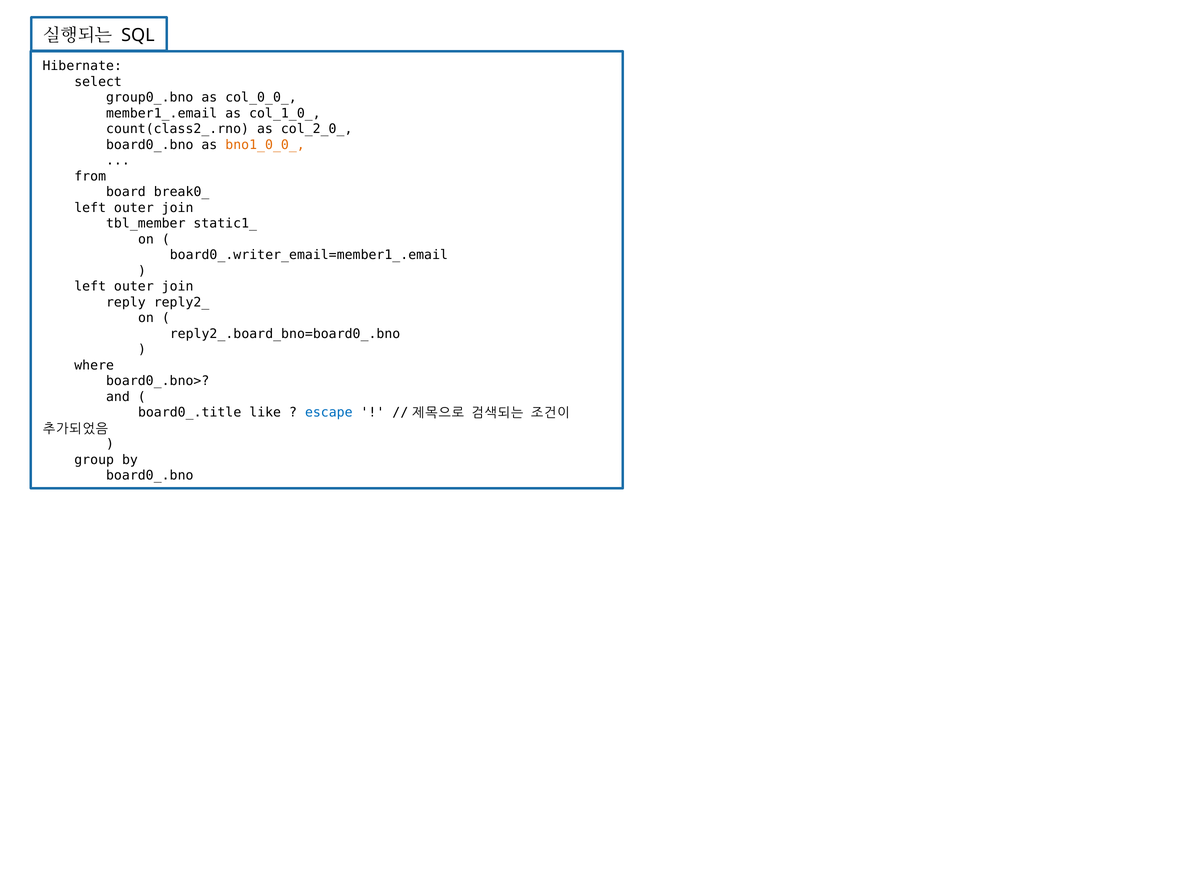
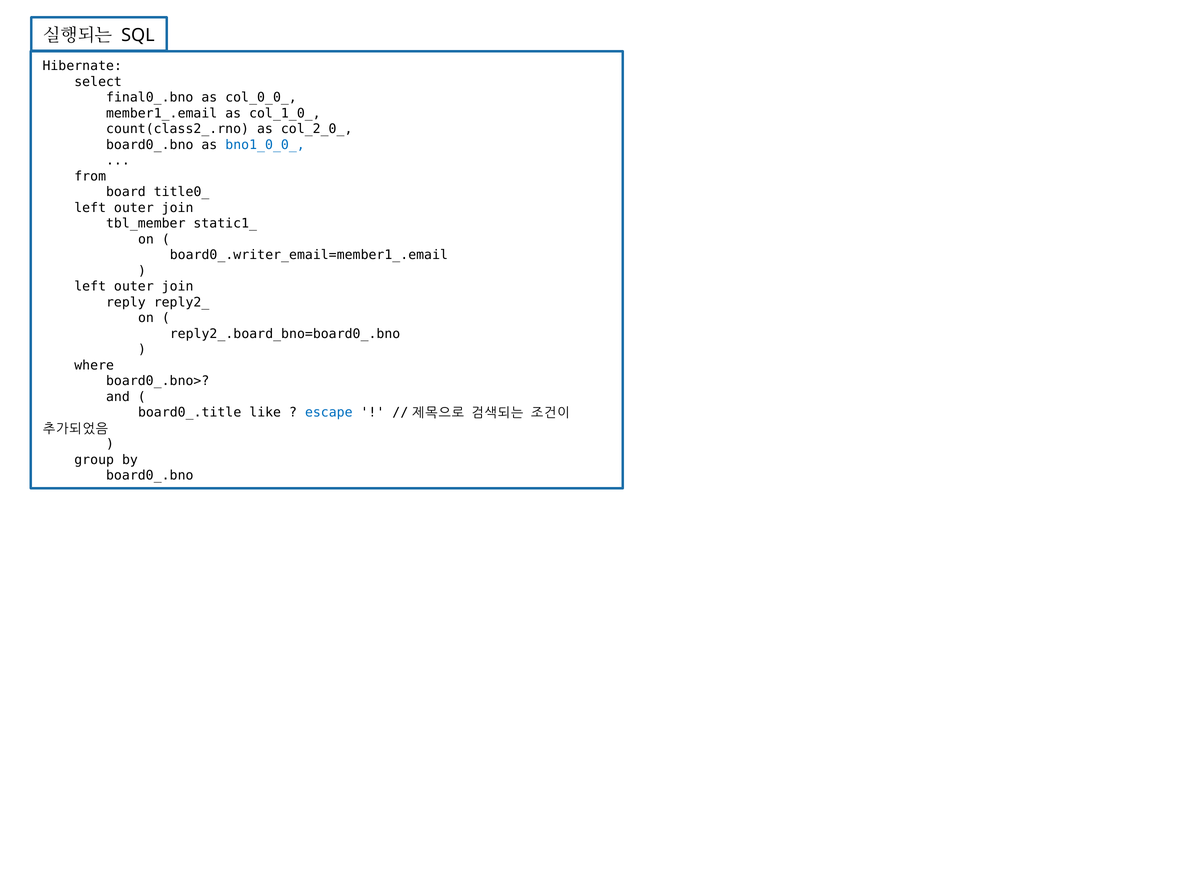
group0_.bno: group0_.bno -> final0_.bno (150, 97)
bno1_0_0_ colour: orange -> blue (265, 145)
break0_: break0_ -> title0_ (182, 192)
